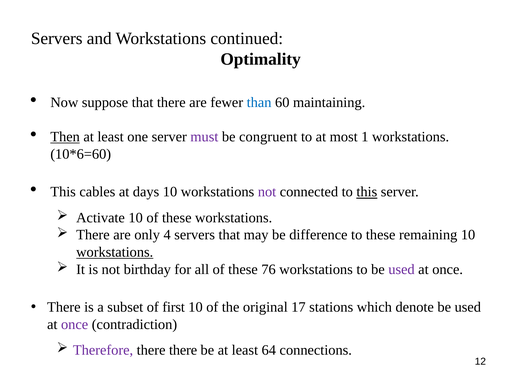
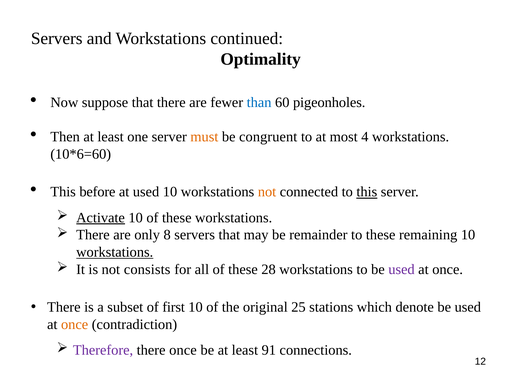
maintaining: maintaining -> pigeonholes (329, 103)
Then underline: present -> none (65, 137)
must colour: purple -> orange (204, 137)
1: 1 -> 4 (365, 137)
cables: cables -> before (97, 192)
at days: days -> used (146, 192)
not colour: purple -> orange (267, 192)
Activate underline: none -> present (101, 218)
4: 4 -> 8 (167, 235)
difference: difference -> remainder (318, 235)
birthday: birthday -> consists (147, 270)
76: 76 -> 28 (269, 270)
17: 17 -> 25 (298, 308)
once colour: purple -> orange (75, 325)
there there: there -> once (183, 351)
64: 64 -> 91 (269, 351)
